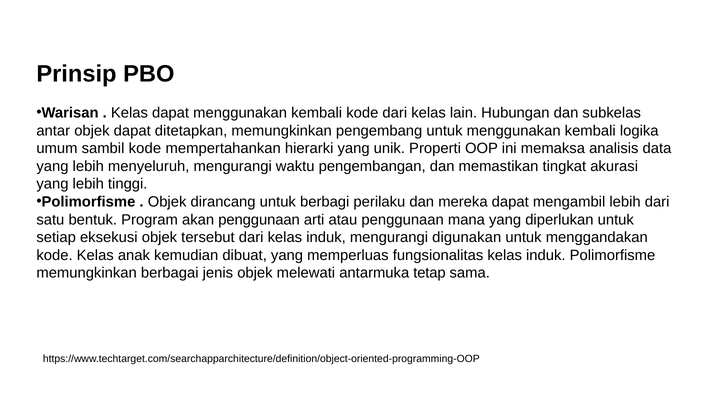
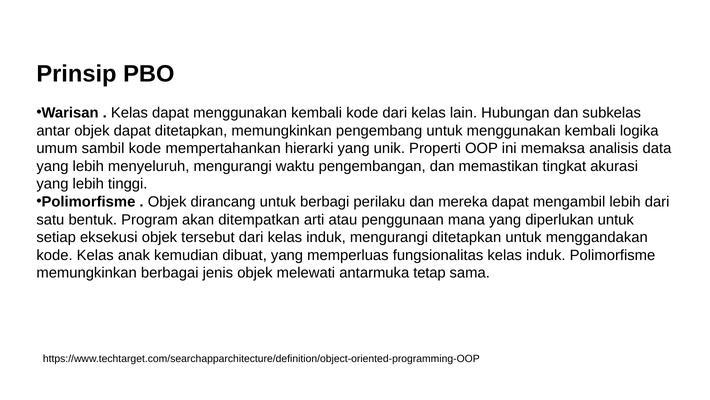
akan penggunaan: penggunaan -> ditempatkan (259, 219)
mengurangi digunakan: digunakan -> ditetapkan (467, 237)
